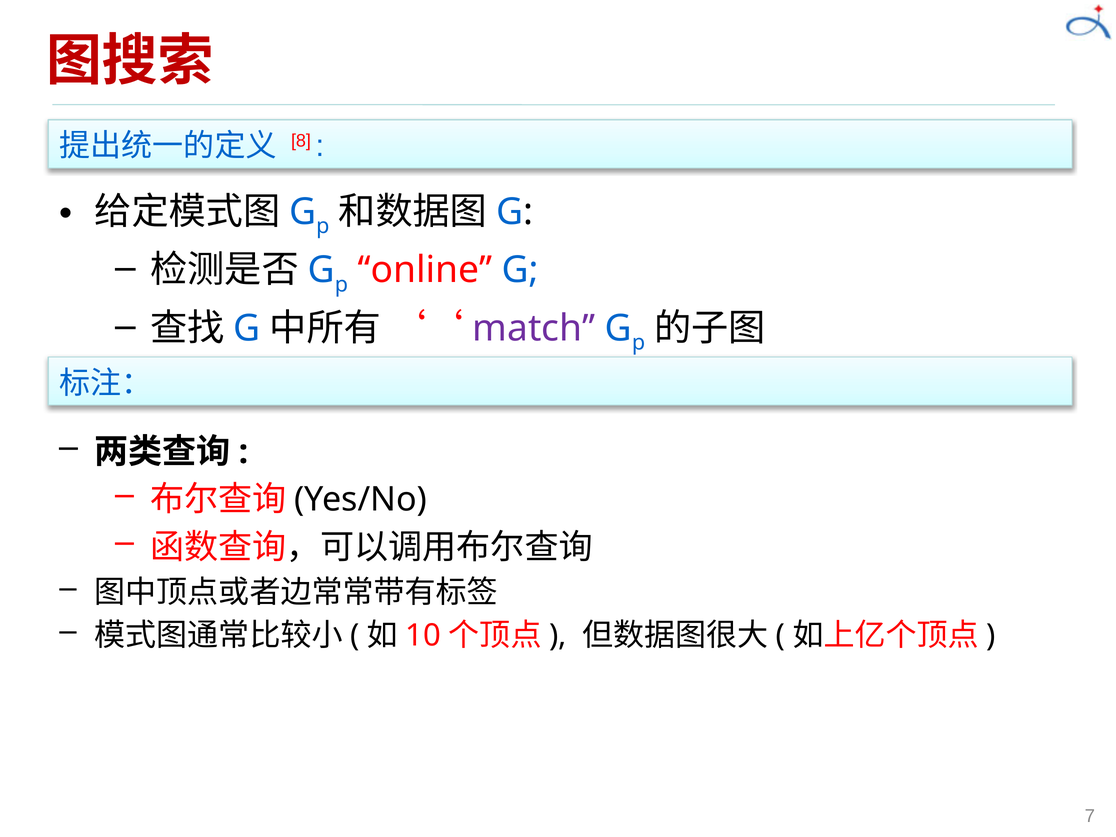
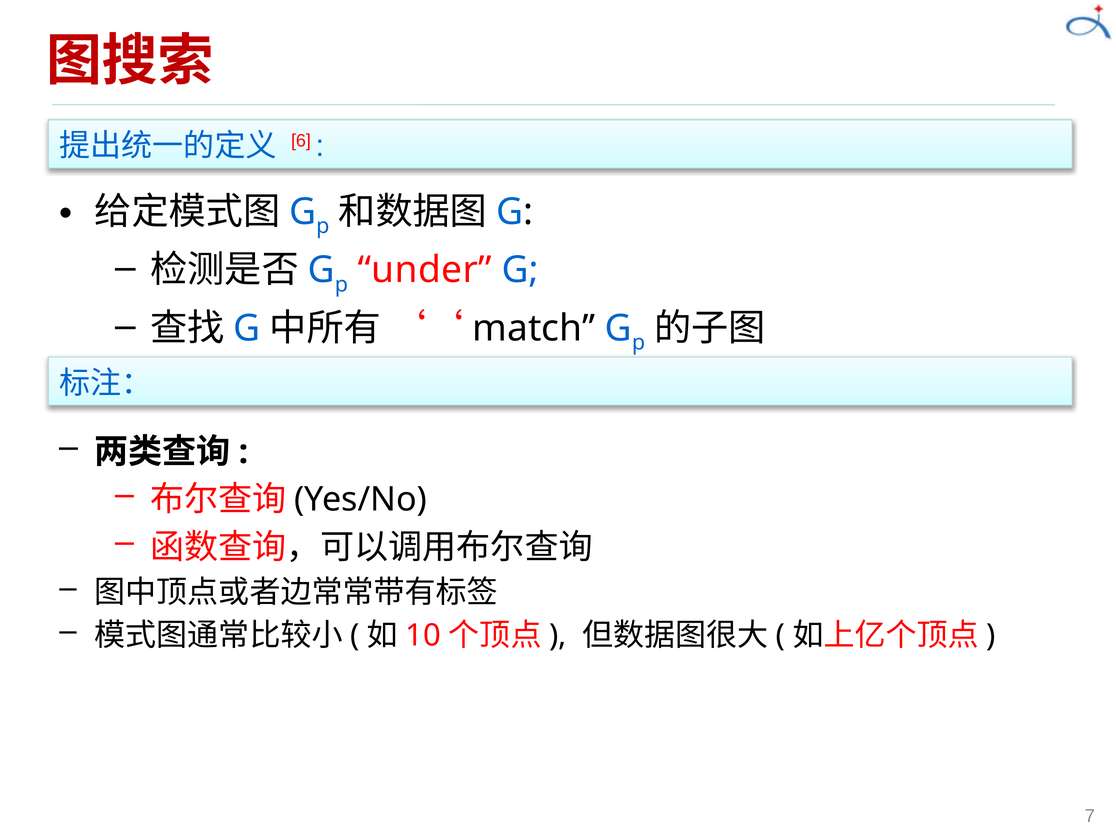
8: 8 -> 6 (301, 141)
online: online -> under (425, 270)
match colour: purple -> black (534, 328)
